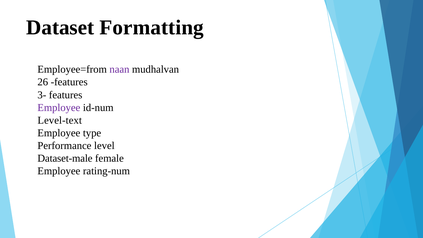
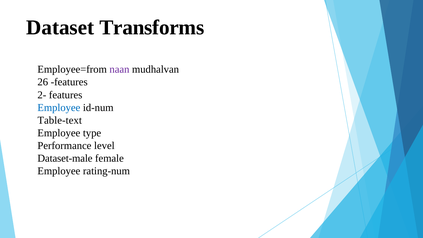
Formatting: Formatting -> Transforms (152, 28)
3-: 3- -> 2- (42, 95)
Employee colour: purple -> blue (59, 108)
Level-text: Level-text -> Table-text (60, 120)
